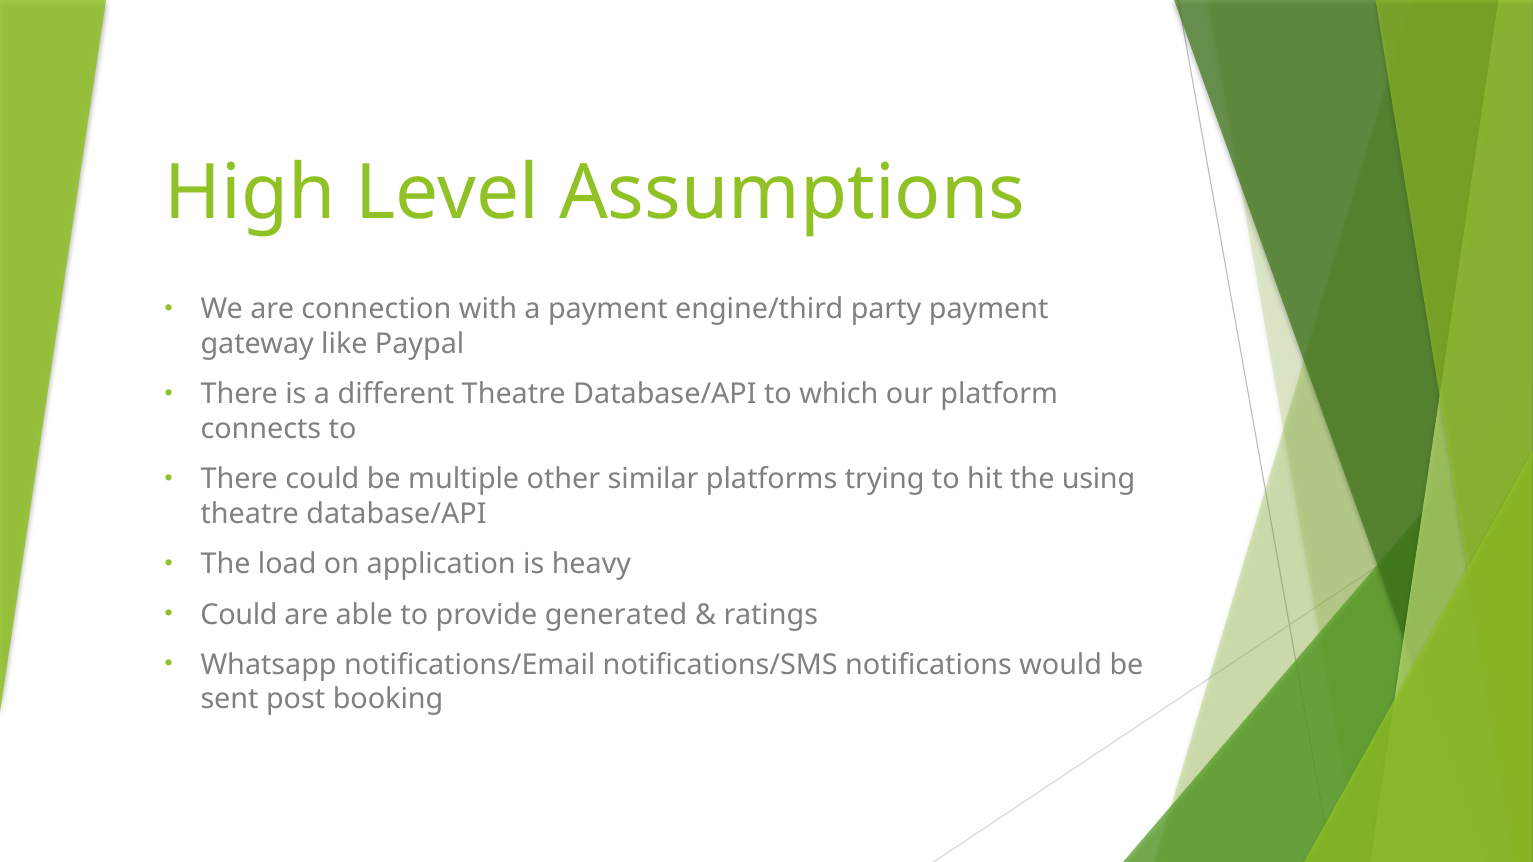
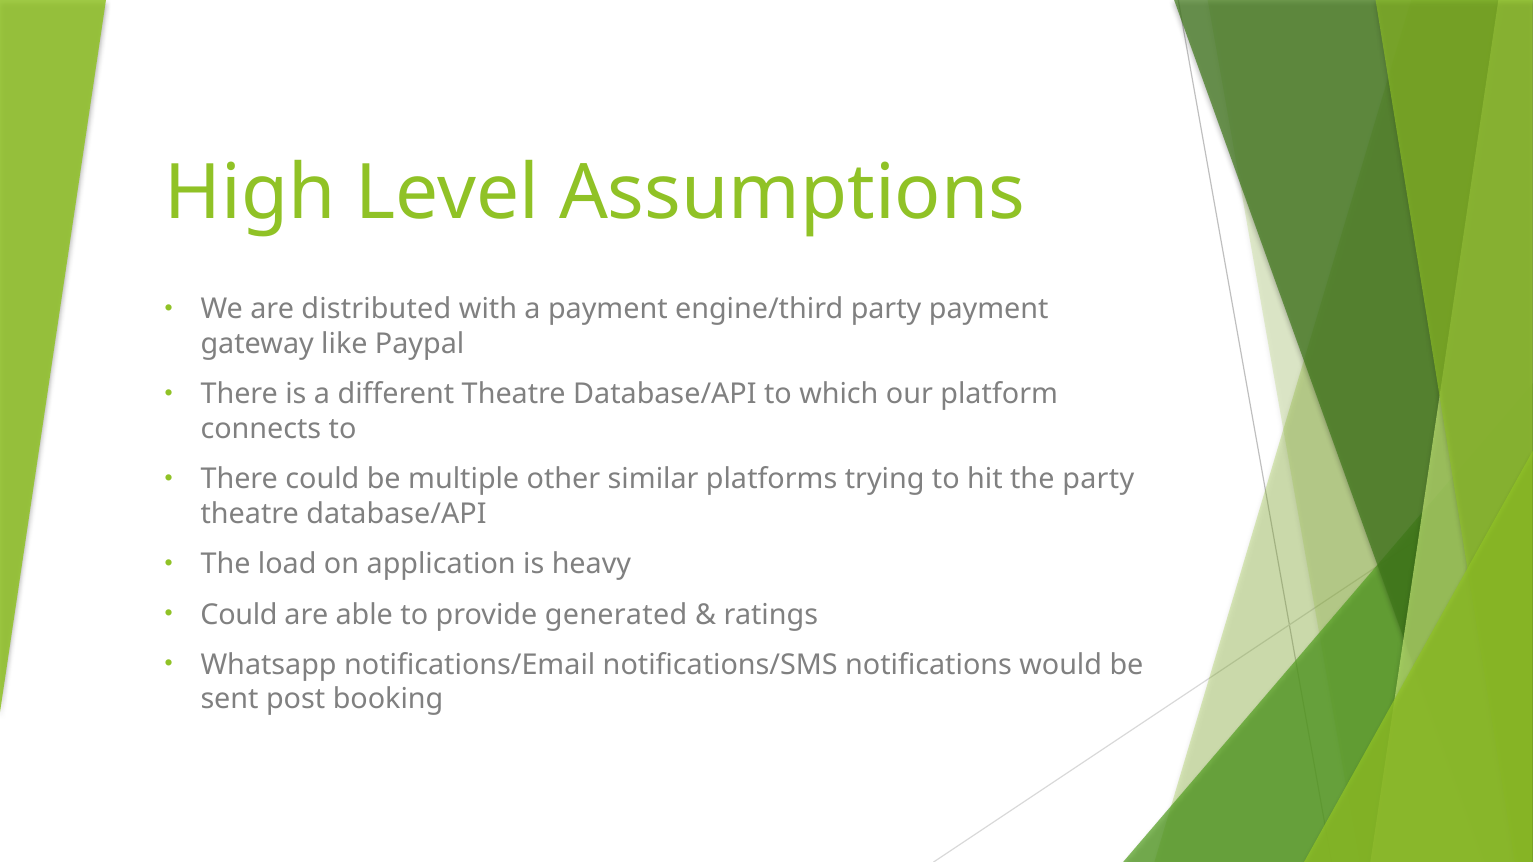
connection: connection -> distributed (376, 309)
the using: using -> party (1098, 479)
